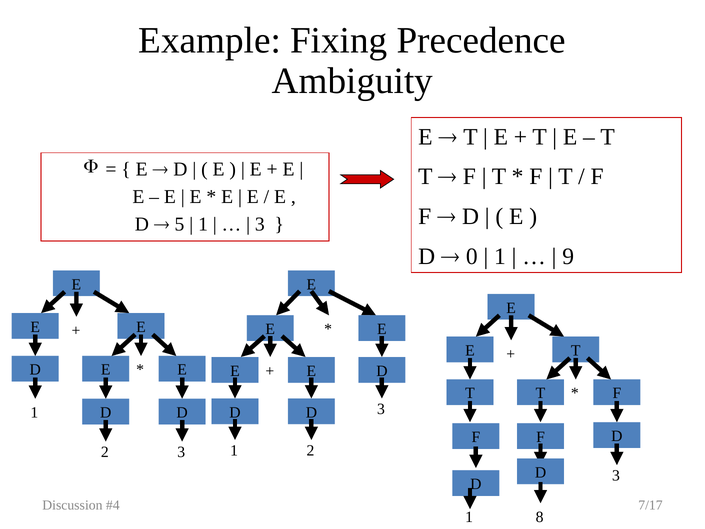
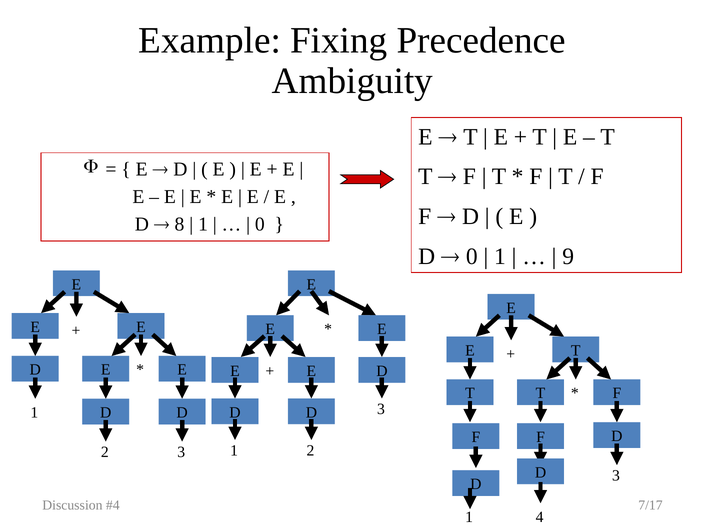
5: 5 -> 8 (179, 224)
3: 3 -> 0 (260, 224)
8: 8 -> 4 (540, 517)
